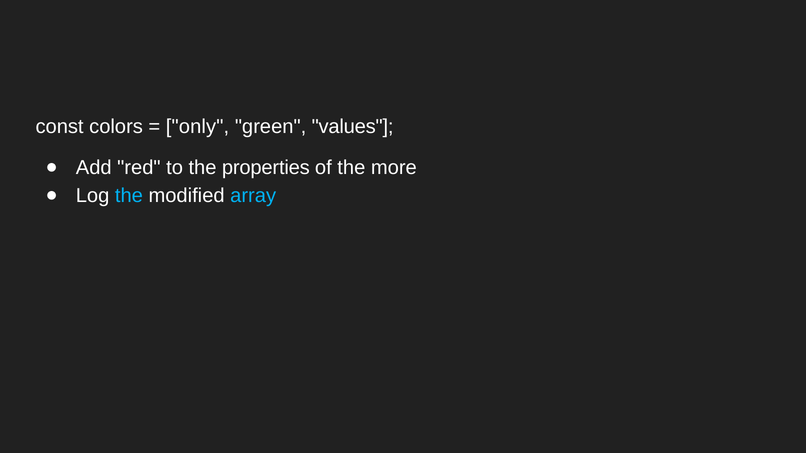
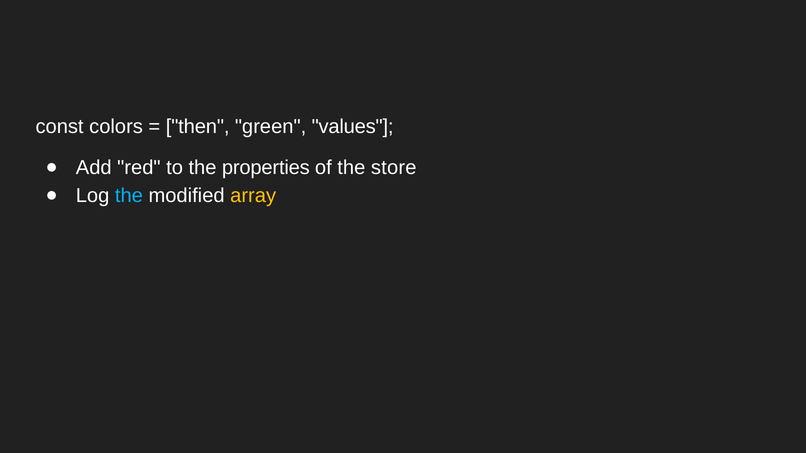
only: only -> then (198, 127)
more: more -> store (394, 168)
array colour: light blue -> yellow (253, 196)
